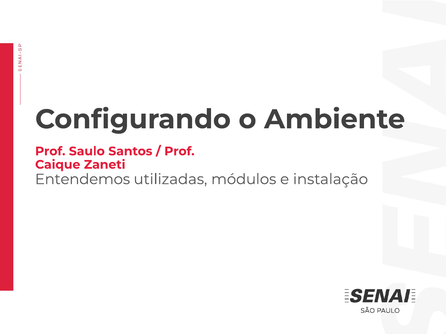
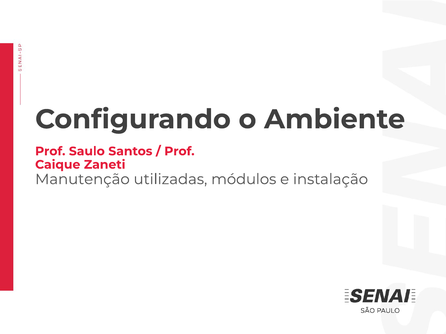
Entendemos: Entendemos -> Manutenção (82, 180)
